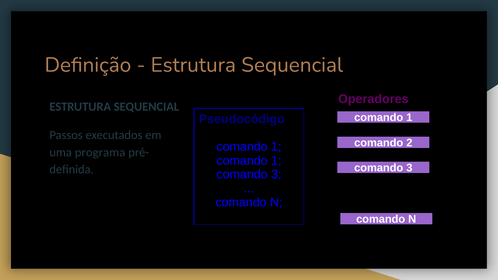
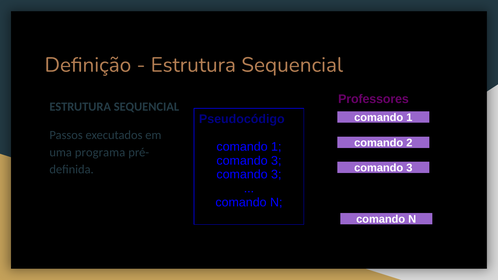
Operadores: Operadores -> Professores (373, 99)
1: 1 -> 3 (276, 161)
